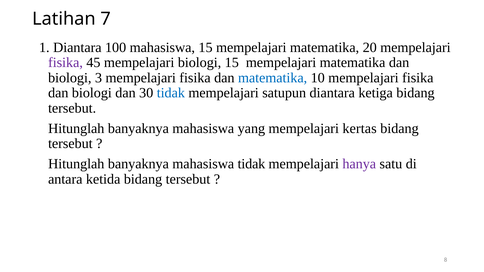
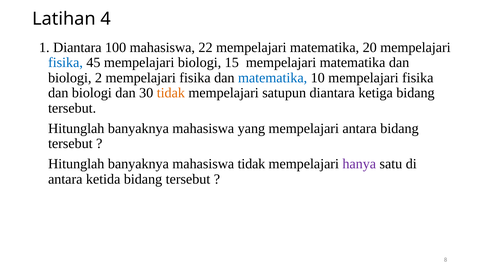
7: 7 -> 4 (106, 19)
mahasiswa 15: 15 -> 22 (206, 47)
fisika colour: purple -> blue (65, 63)
3: 3 -> 2 (98, 78)
tidak colour: blue -> orange (171, 93)
mempelajari kertas: kertas -> antara (360, 129)
